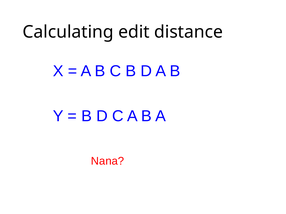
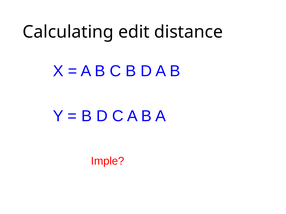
Nana: Nana -> Imple (108, 161)
